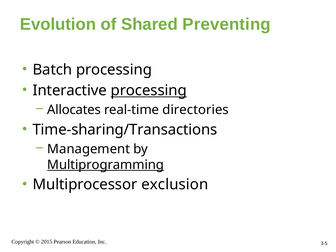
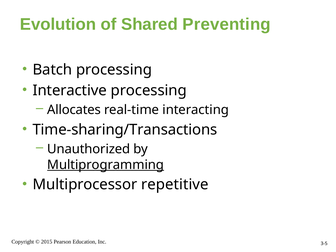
processing underline: present -> none (149, 90)
directories: directories -> interacting (196, 110)
Management: Management -> Unauthorized (89, 149)
exclusion: exclusion -> repetitive (175, 185)
